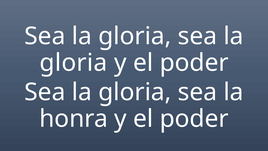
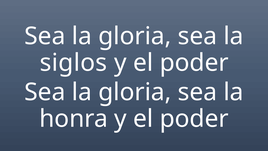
gloria: gloria -> siglos (73, 63)
